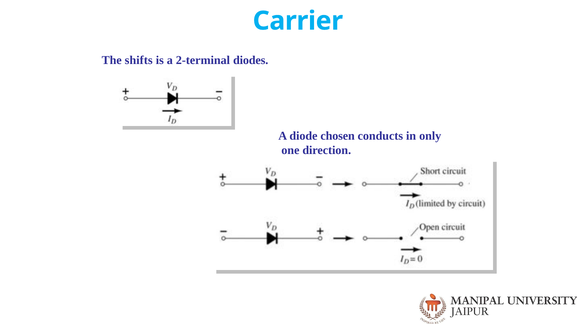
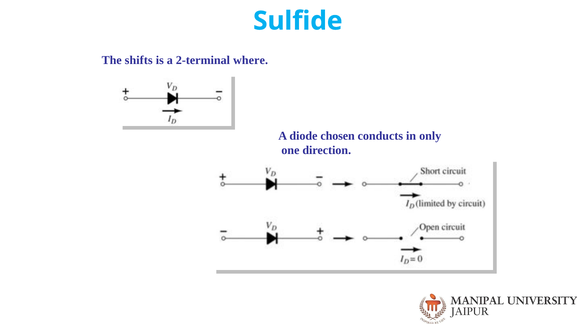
Carrier: Carrier -> Sulfide (298, 21)
diodes: diodes -> where (251, 60)
